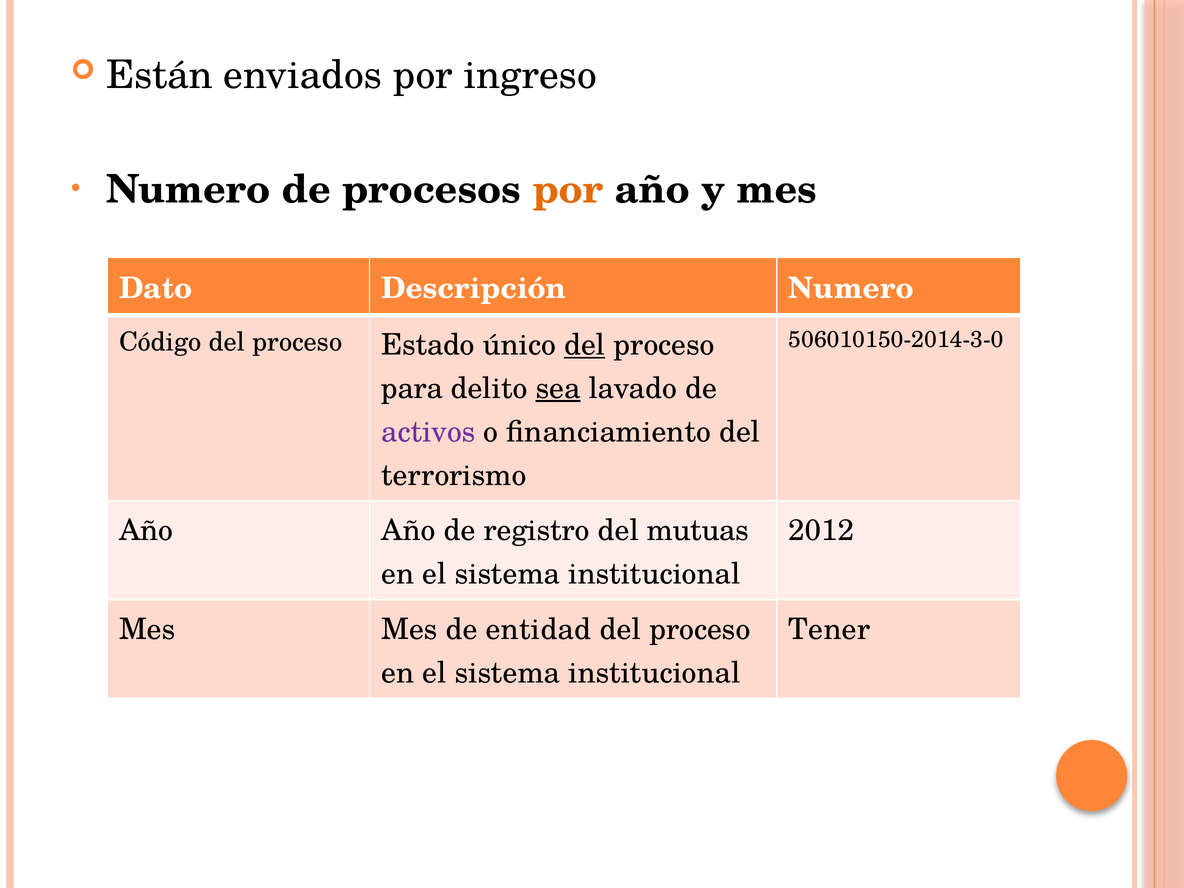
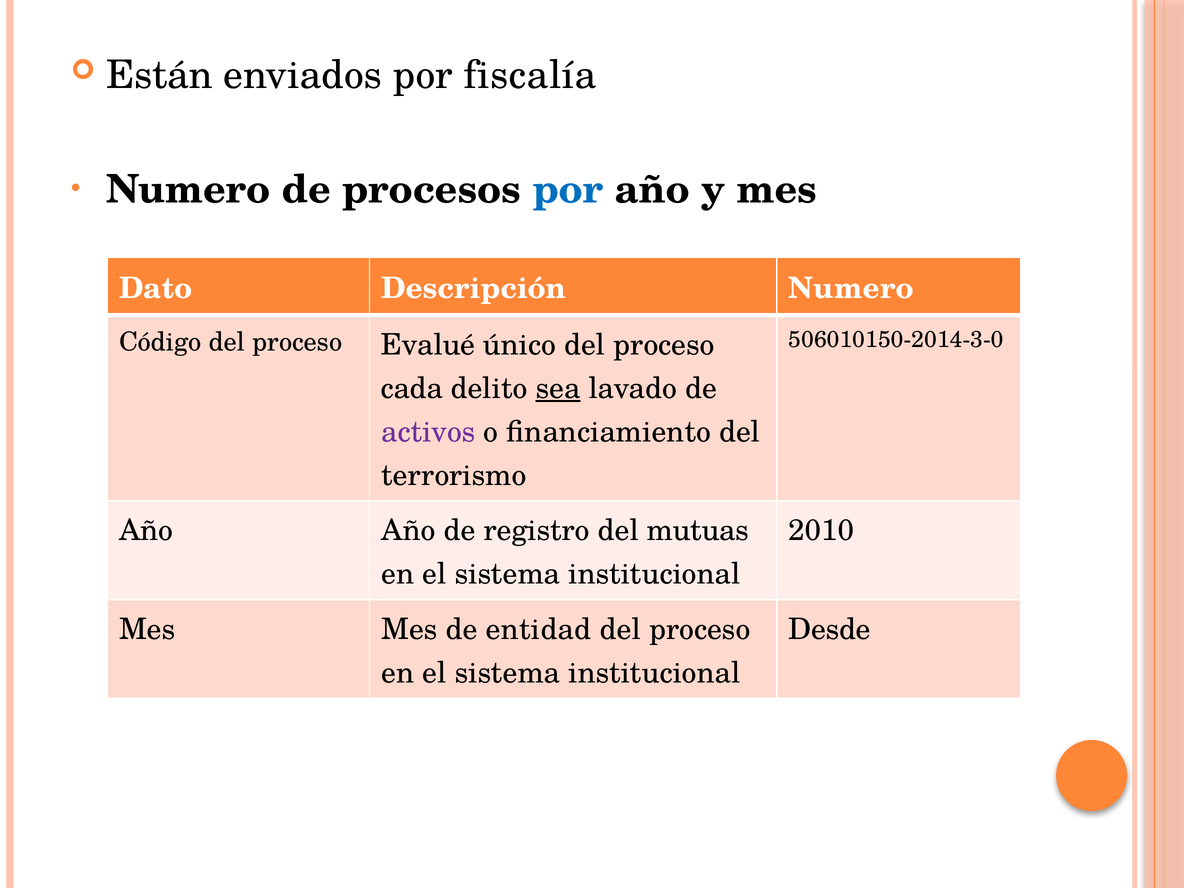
ingreso: ingreso -> fiscalía (530, 75)
por colour: orange -> blue (568, 190)
Estado: Estado -> Evalué (428, 345)
del underline: present -> none (585, 345)
para: para -> cada (412, 388)
2012: 2012 -> 2010 (821, 531)
Tener: Tener -> Desde (830, 629)
